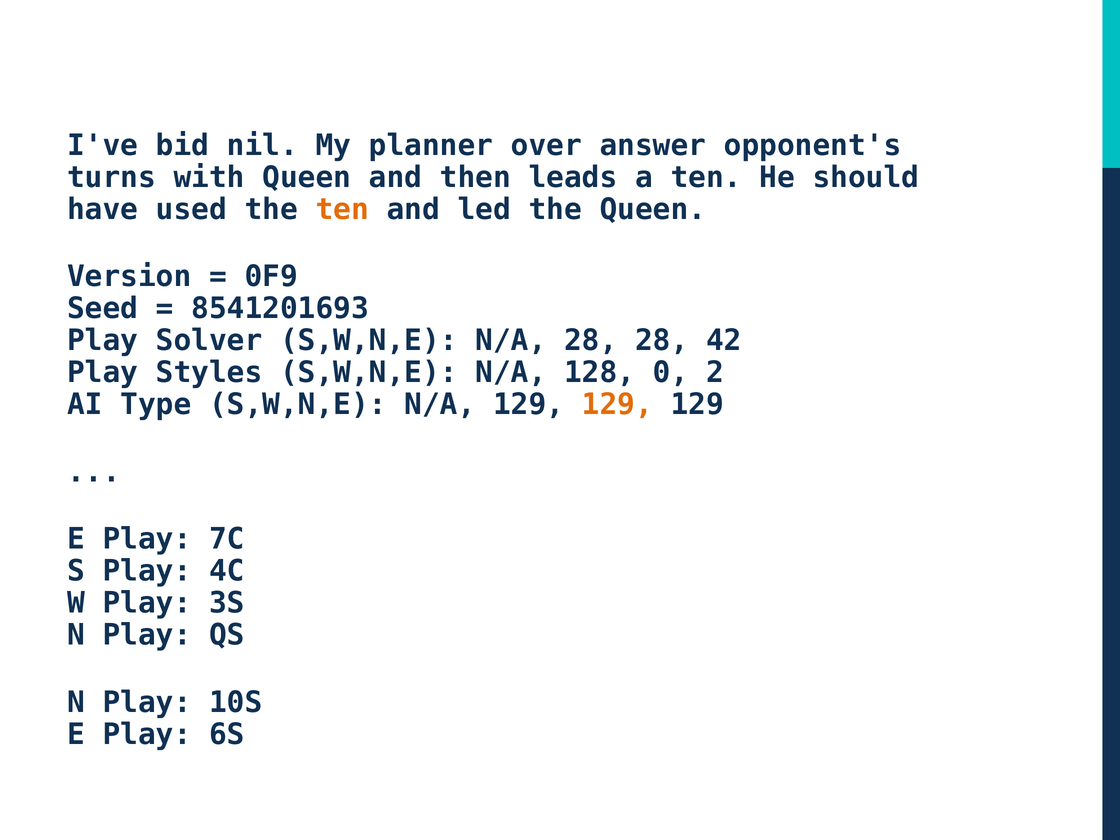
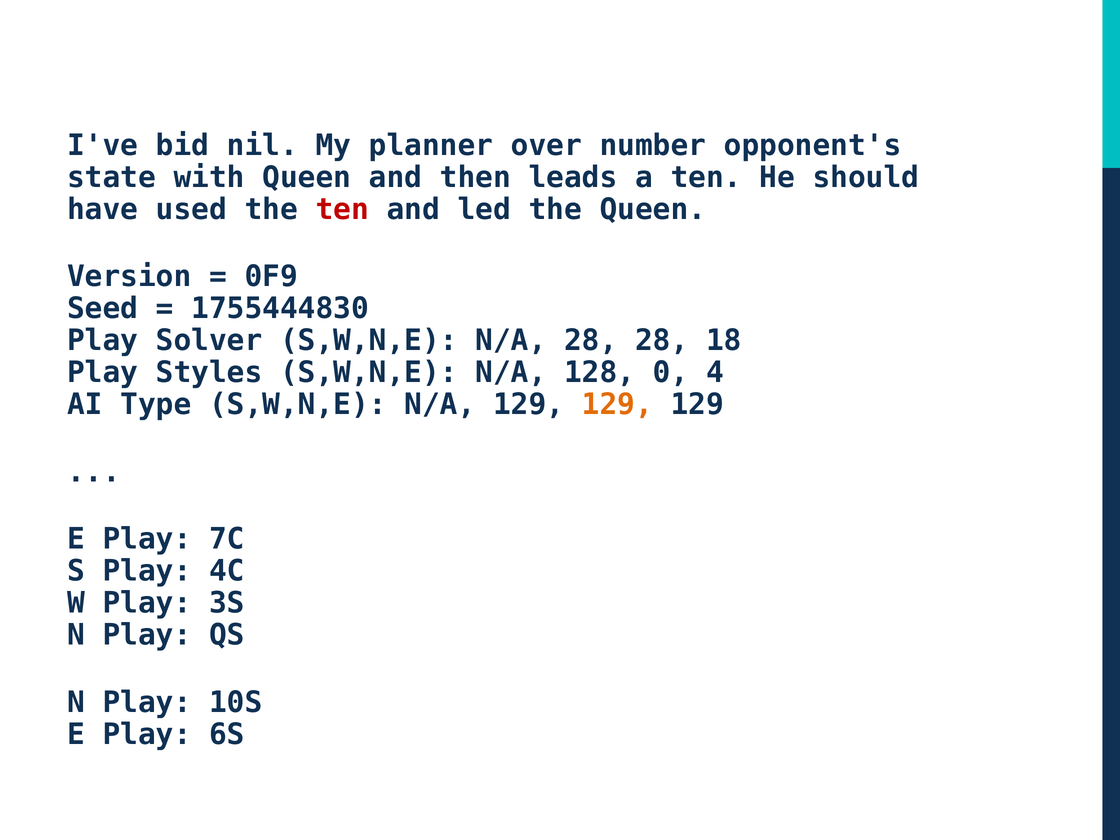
answer: answer -> number (653, 146)
turns: turns -> state (112, 177)
ten colour: orange -> red (342, 209)
8541201693: 8541201693 -> 1755444830 (280, 309)
42: 42 -> 18 (724, 341)
2: 2 -> 4 (715, 373)
